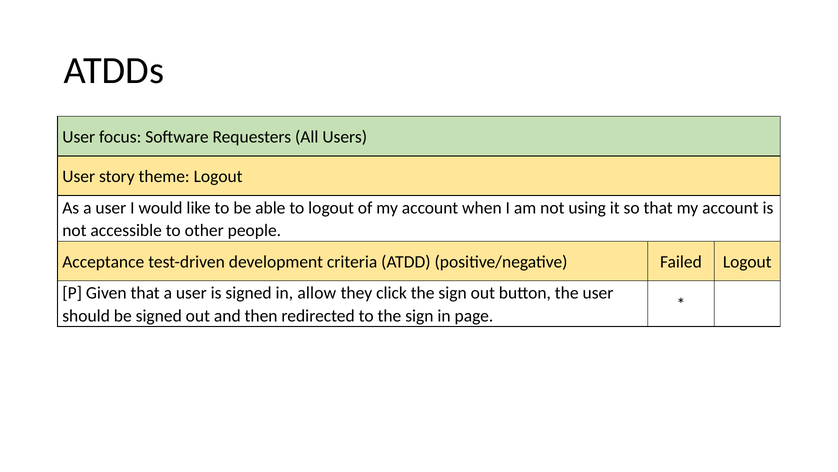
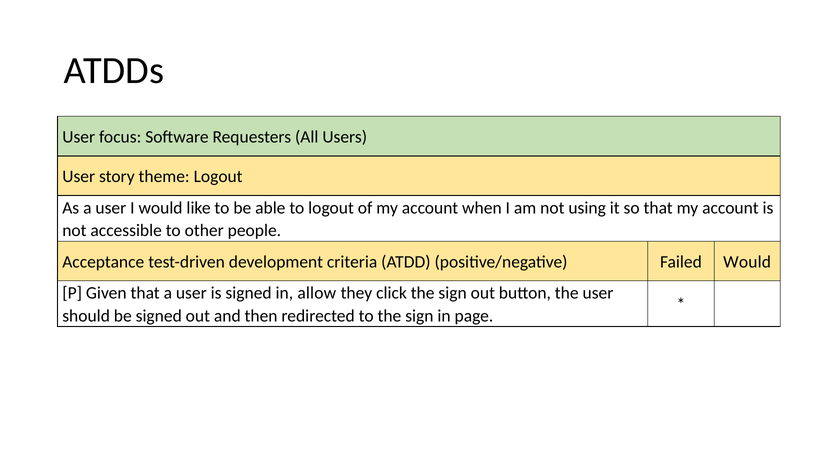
Failed Logout: Logout -> Would (747, 262)
